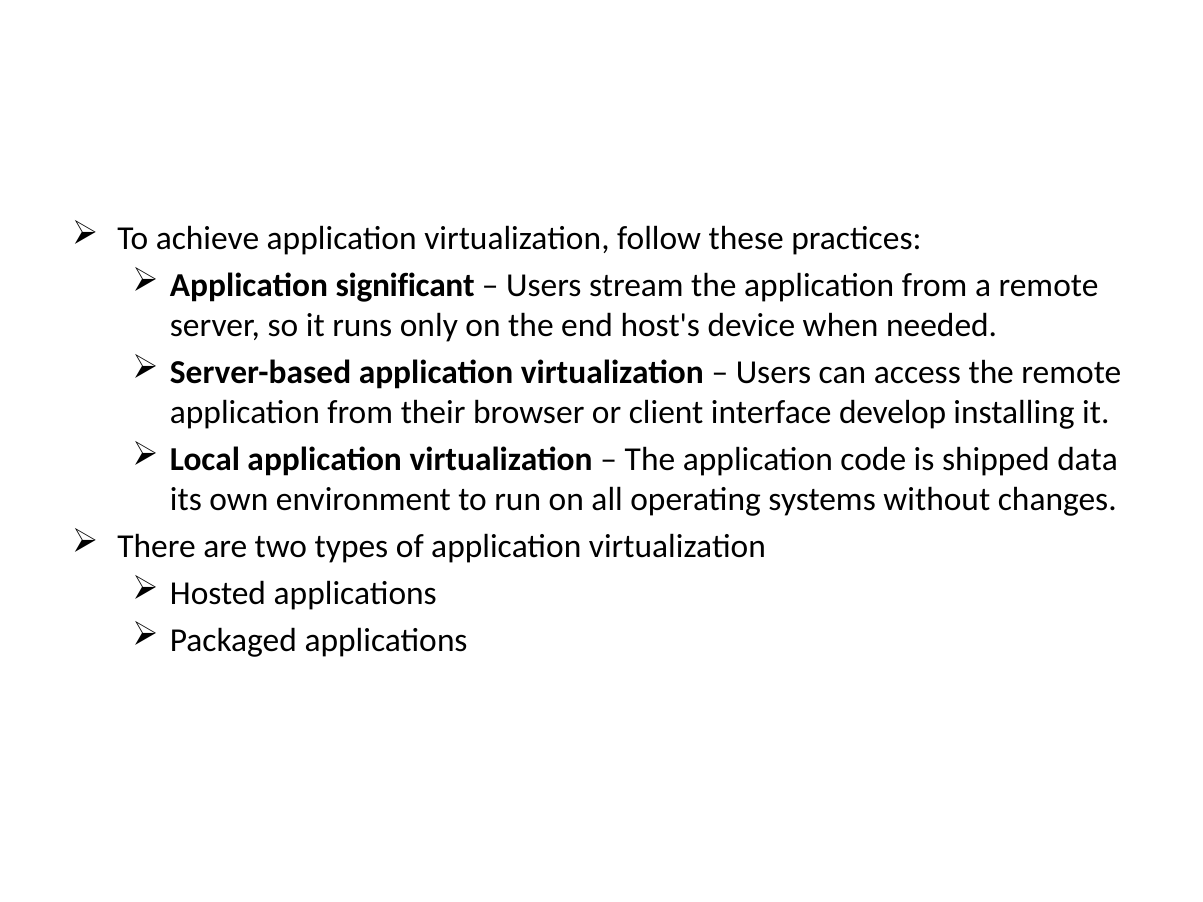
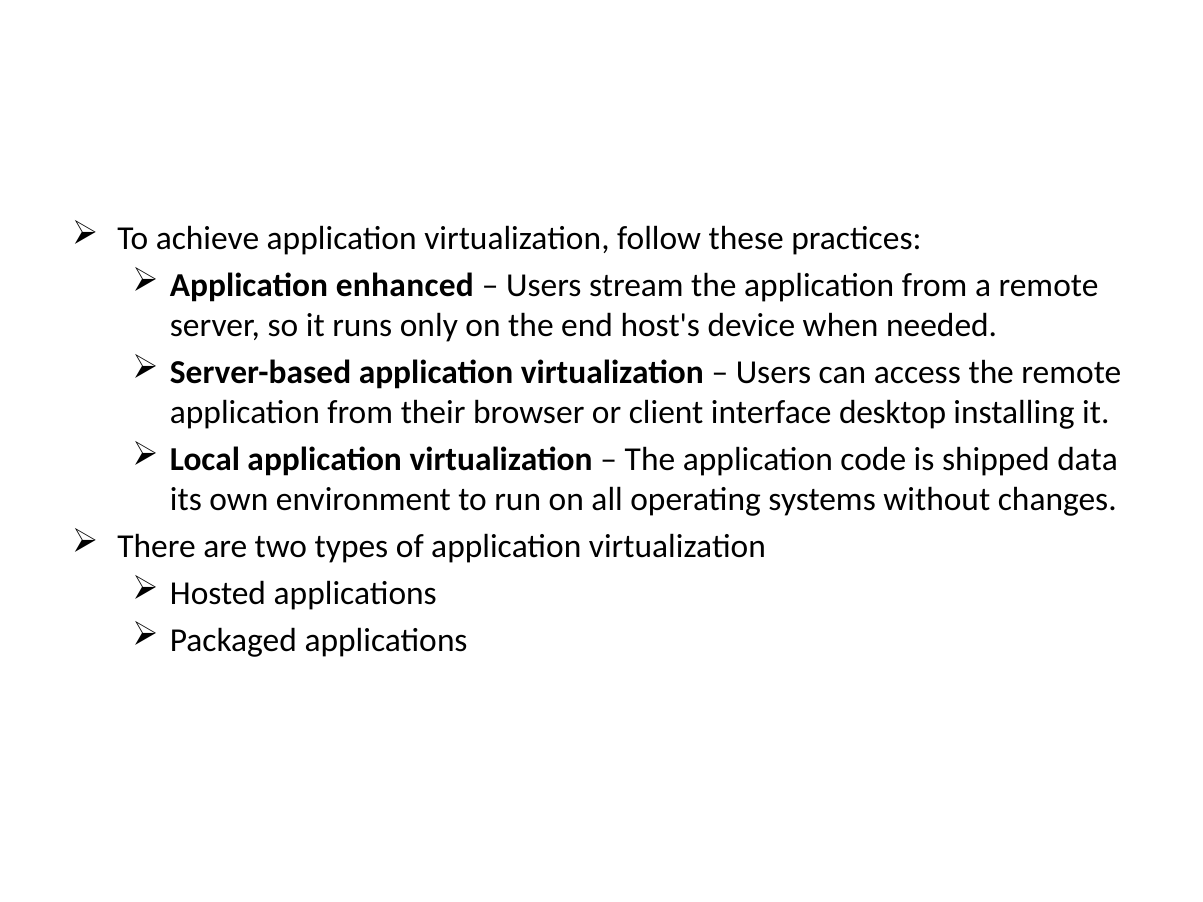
significant: significant -> enhanced (405, 286)
develop: develop -> desktop (893, 413)
